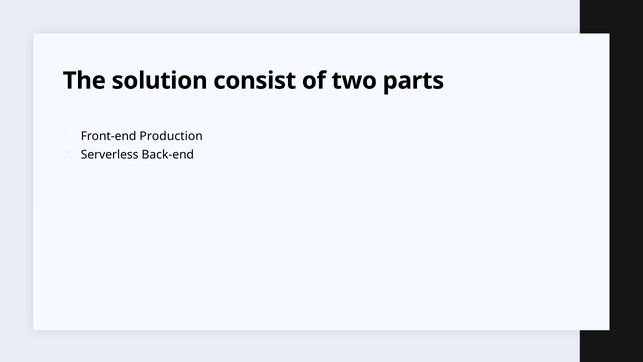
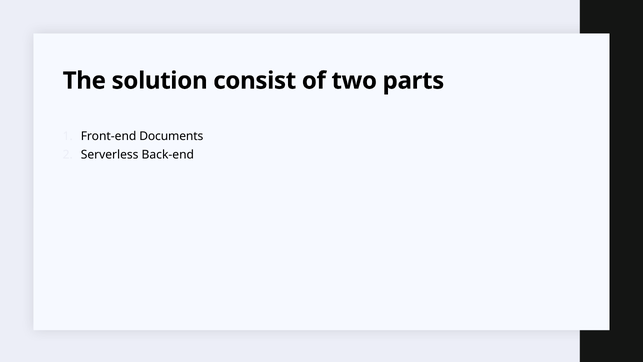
Production: Production -> Documents (171, 136)
